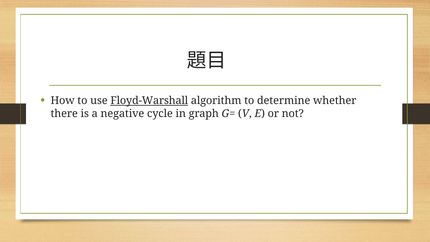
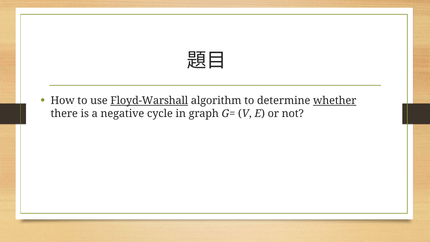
whether underline: none -> present (335, 101)
